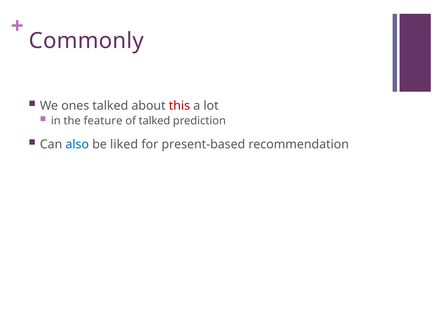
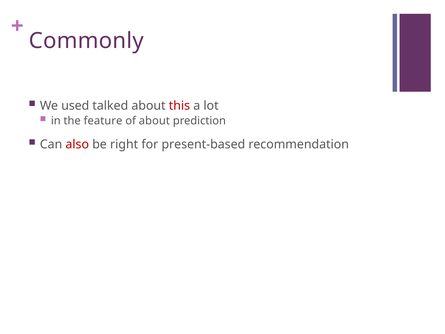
ones: ones -> used (75, 106)
of talked: talked -> about (154, 121)
also colour: blue -> red (77, 144)
liked: liked -> right (124, 144)
